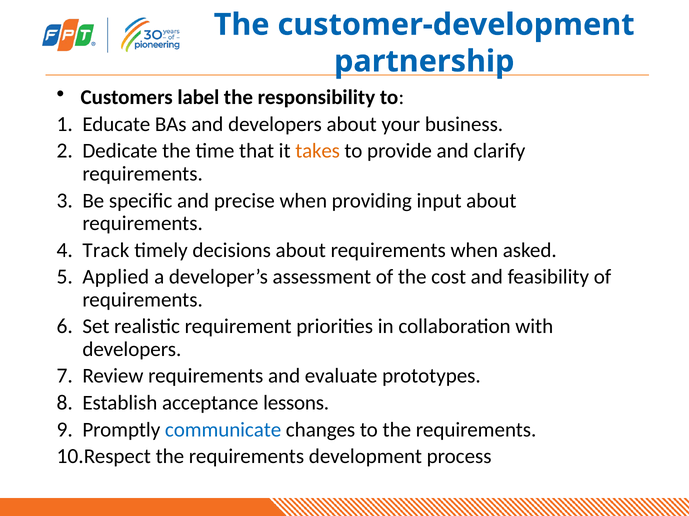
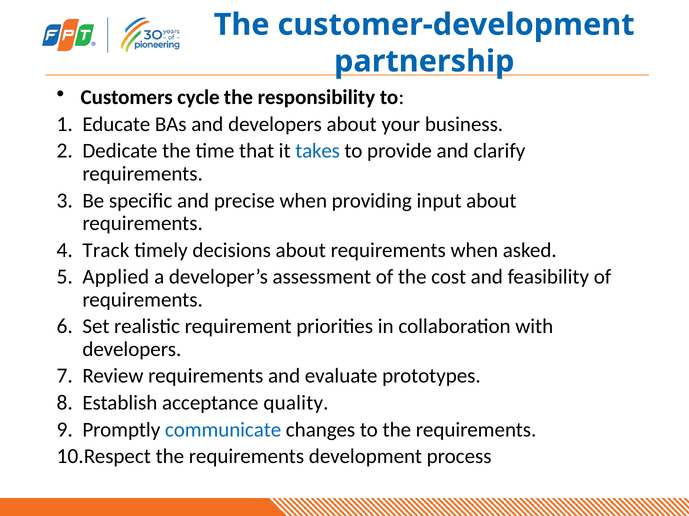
label: label -> cycle (198, 98)
takes colour: orange -> blue (318, 151)
lessons: lessons -> quality (296, 403)
